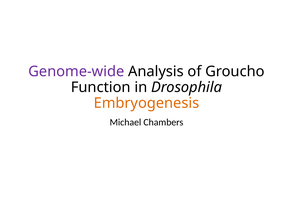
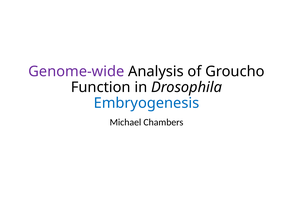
Embryogenesis colour: orange -> blue (146, 103)
